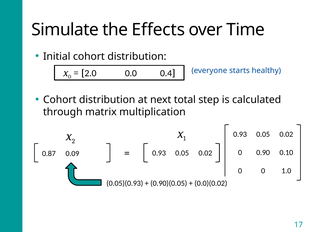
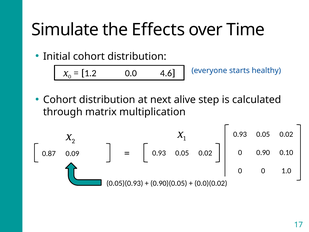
2.0: 2.0 -> 1.2 (90, 73)
0.4: 0.4 -> 4.6 (166, 73)
total: total -> alive (185, 100)
